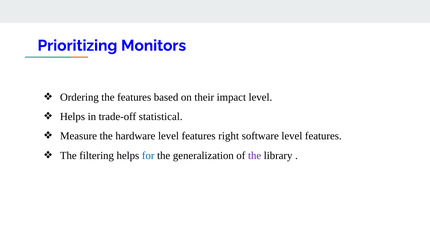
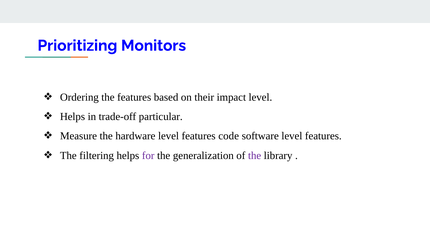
statistical: statistical -> particular (161, 117)
right: right -> code (229, 136)
for colour: blue -> purple (148, 155)
